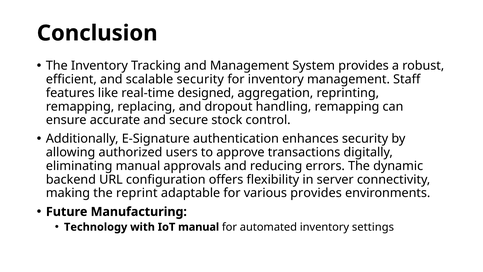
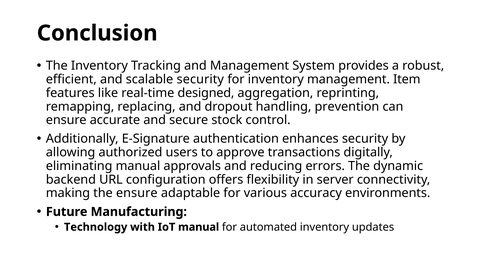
Staff: Staff -> Item (407, 79)
handling remapping: remapping -> prevention (347, 106)
the reprint: reprint -> ensure (137, 193)
various provides: provides -> accuracy (316, 193)
settings: settings -> updates (373, 227)
